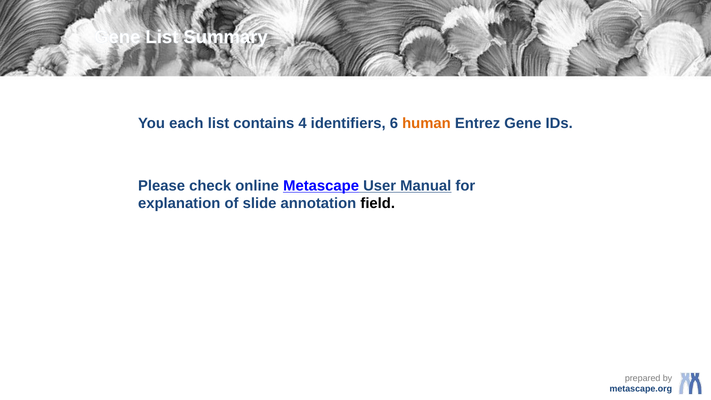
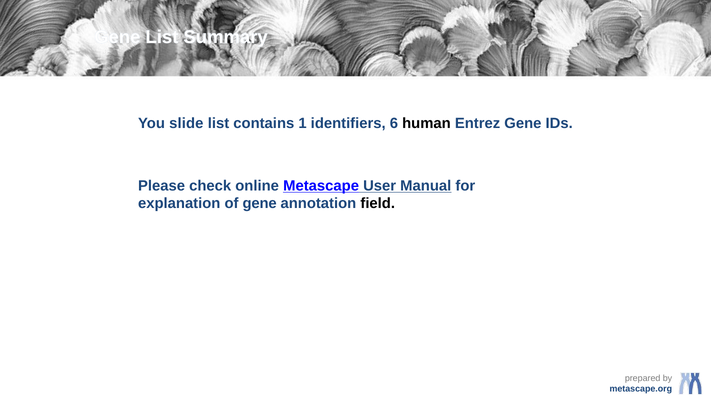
each: each -> slide (186, 123)
4: 4 -> 1 (303, 123)
human colour: orange -> black (426, 123)
of slide: slide -> gene (260, 204)
